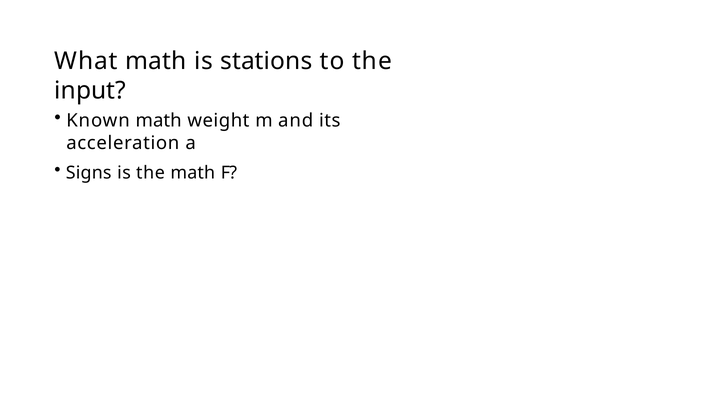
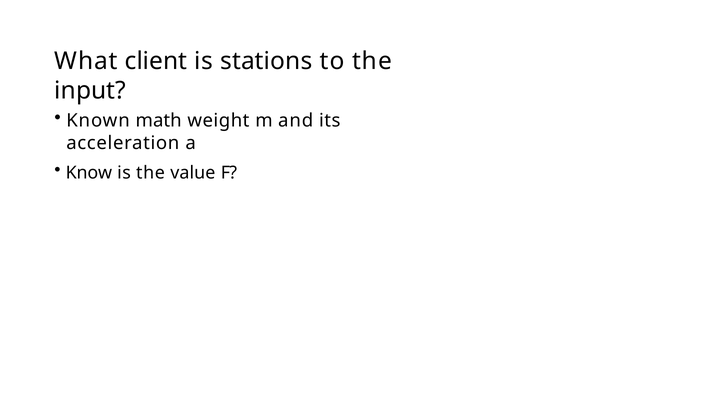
What math: math -> client (156, 61)
Signs: Signs -> Know (89, 173)
the math: math -> value (193, 173)
